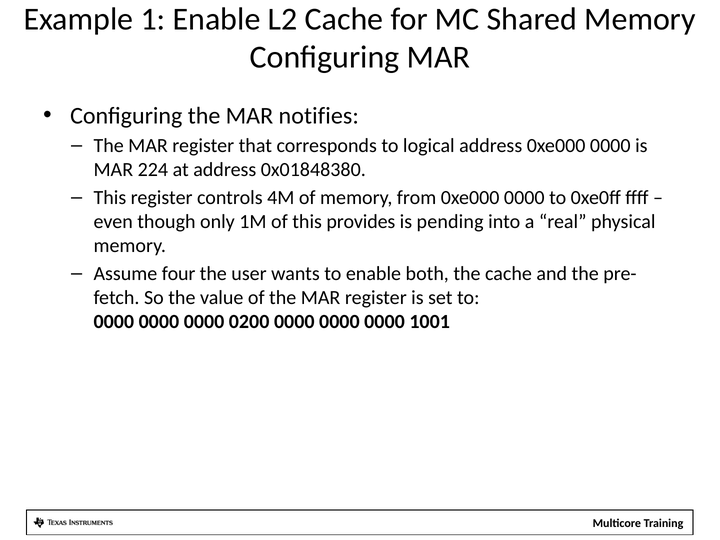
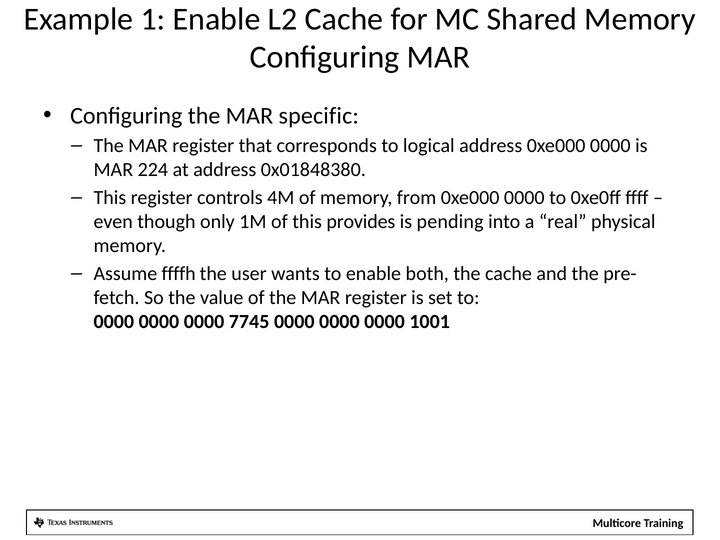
notifies: notifies -> specific (319, 116)
four: four -> ffffh (179, 274)
0200: 0200 -> 7745 (249, 322)
